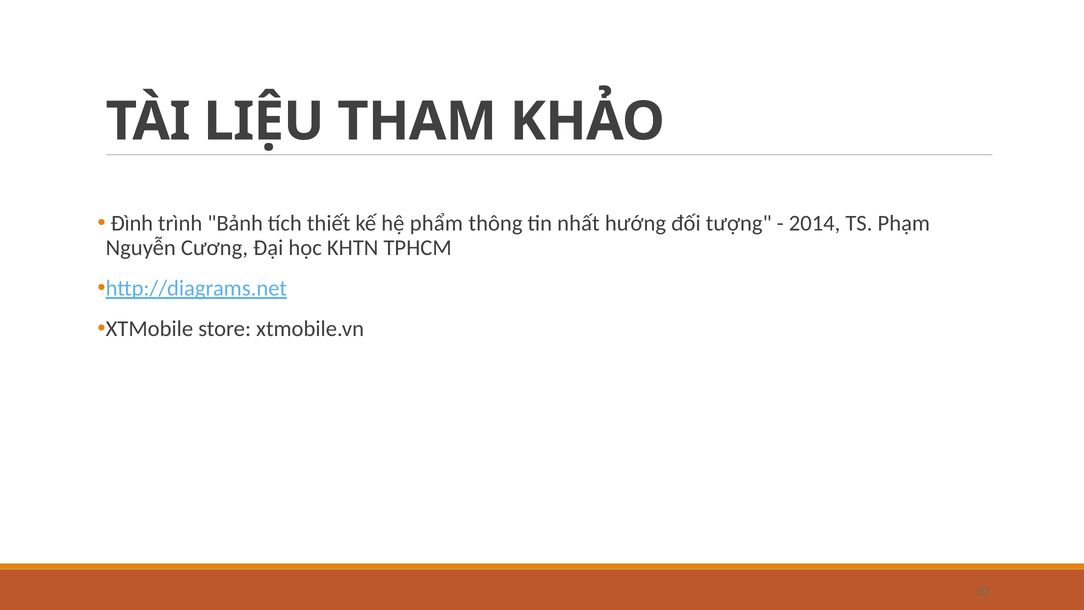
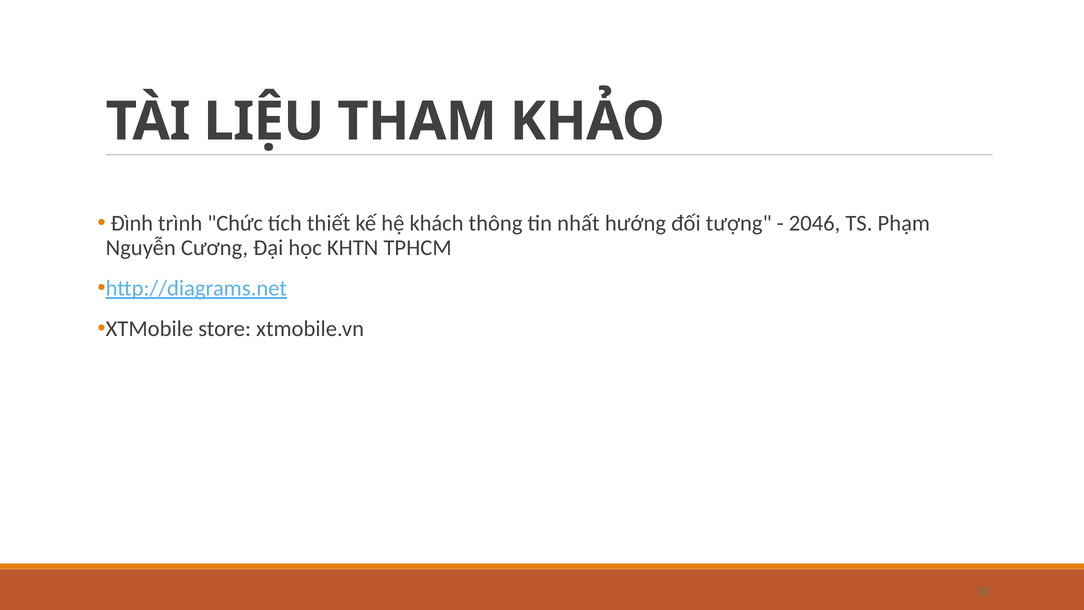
Bảnh: Bảnh -> Chức (235, 223)
phẩm: phẩm -> khách (437, 223)
2014: 2014 -> 2046 (815, 223)
